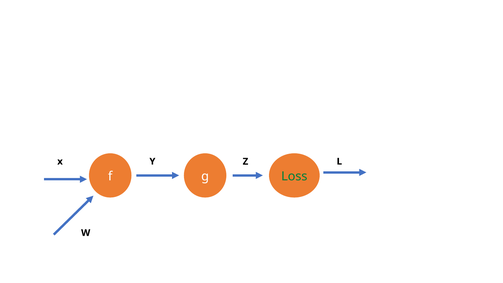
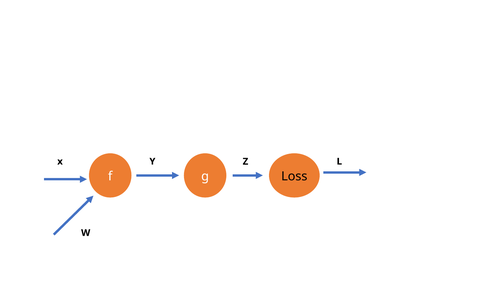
Loss colour: green -> black (294, 176)
